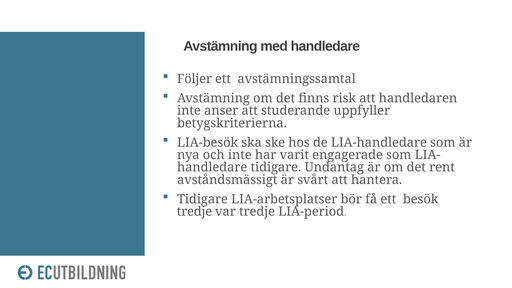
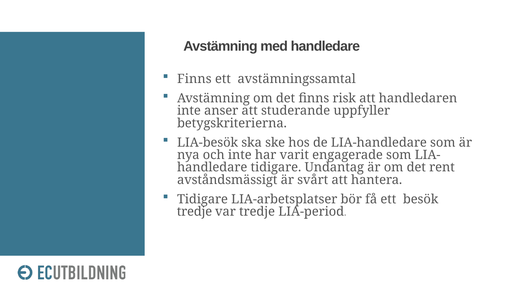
Följer: Följer -> Finns (194, 79)
